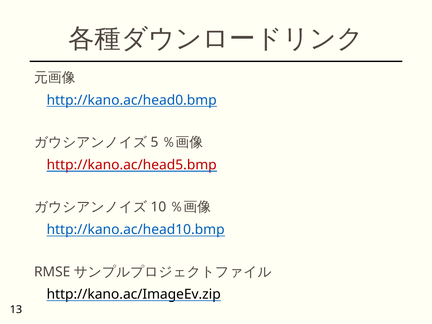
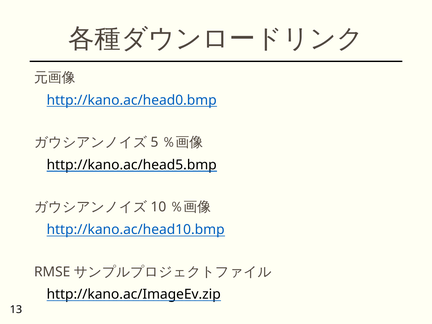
http://kano.ac/head5.bmp colour: red -> black (132, 165)
